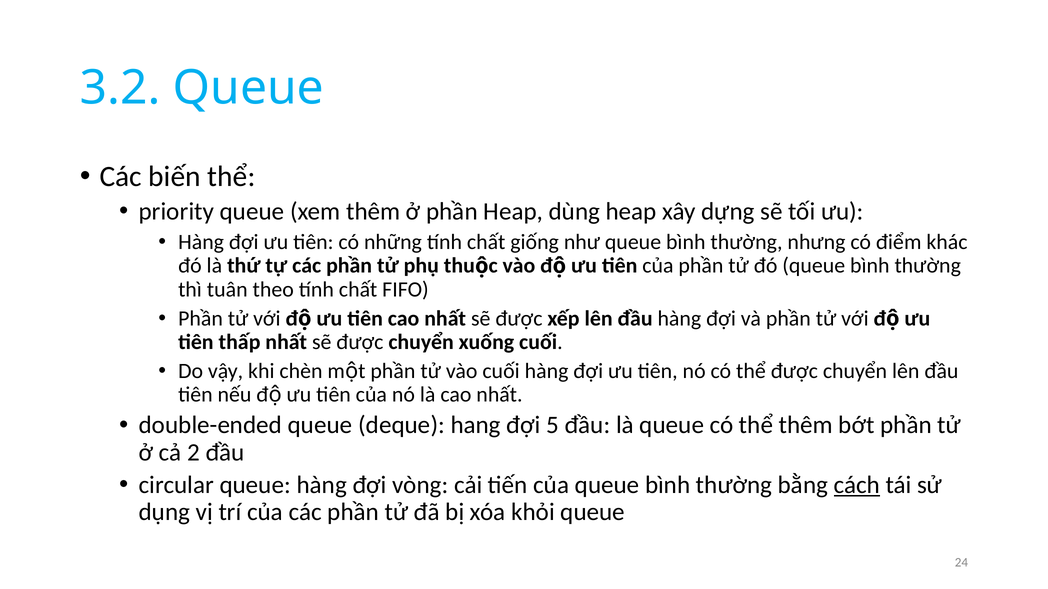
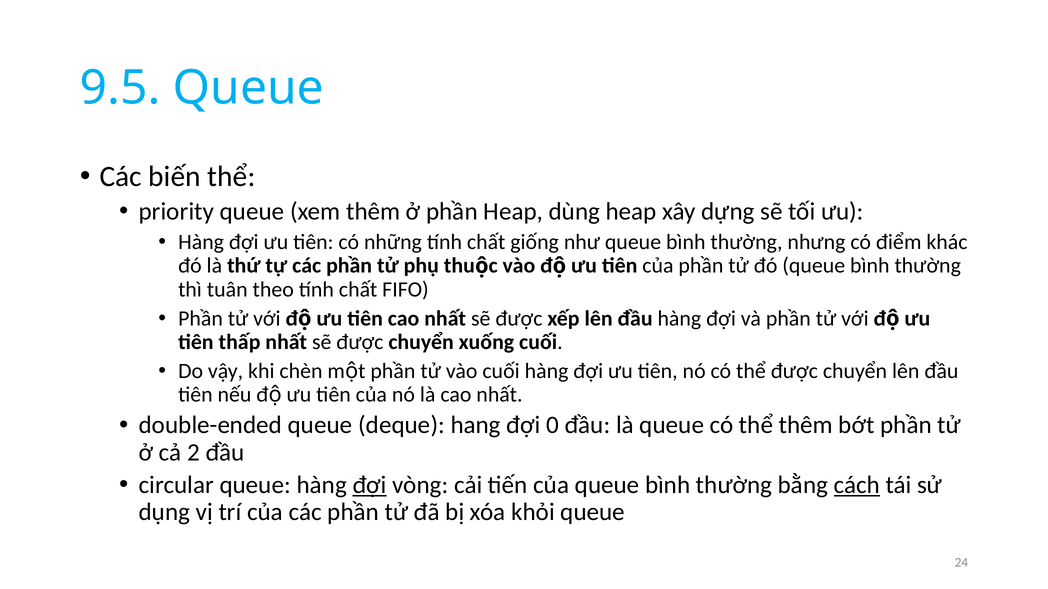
3.2: 3.2 -> 9.5 (120, 88)
5: 5 -> 0 (553, 426)
đợi underline: none -> present (370, 485)
